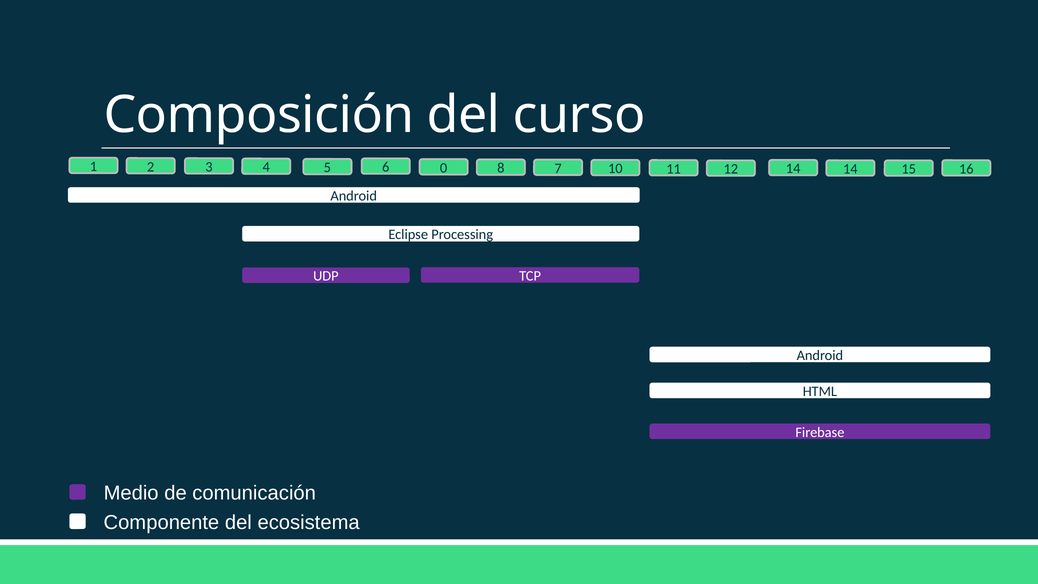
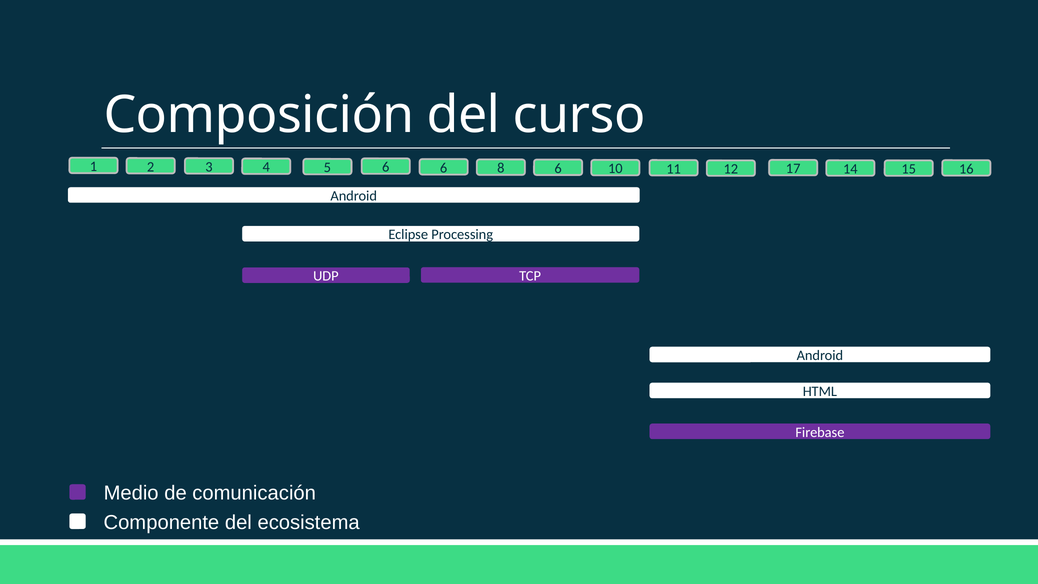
6 0: 0 -> 6 (444, 168)
8 7: 7 -> 6 (558, 168)
12 14: 14 -> 17 (793, 169)
